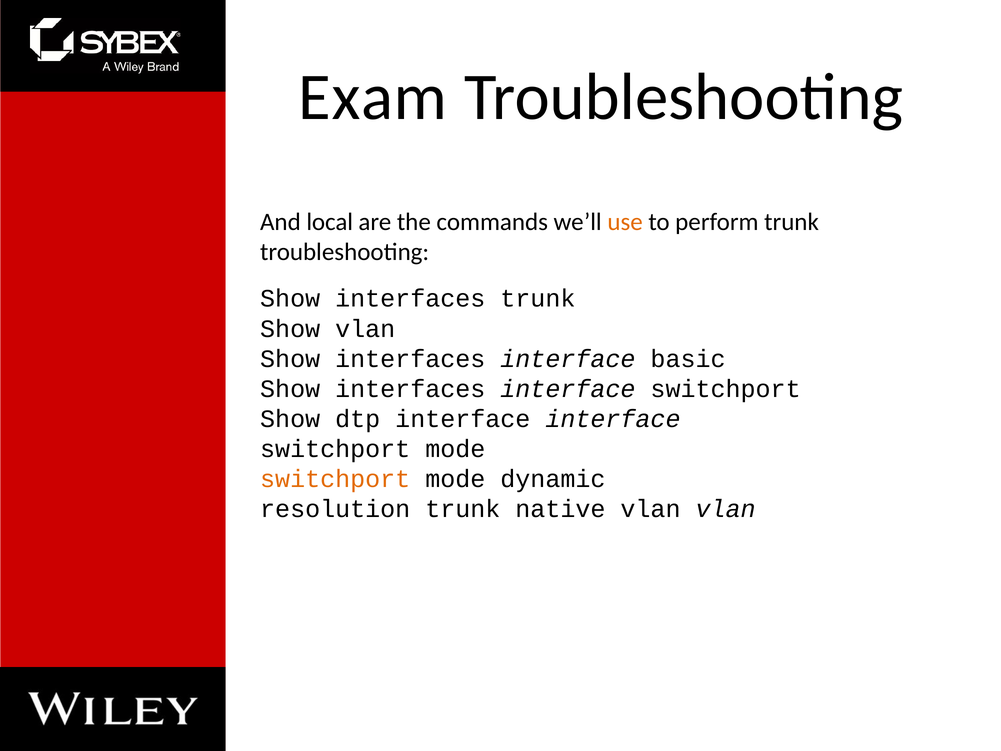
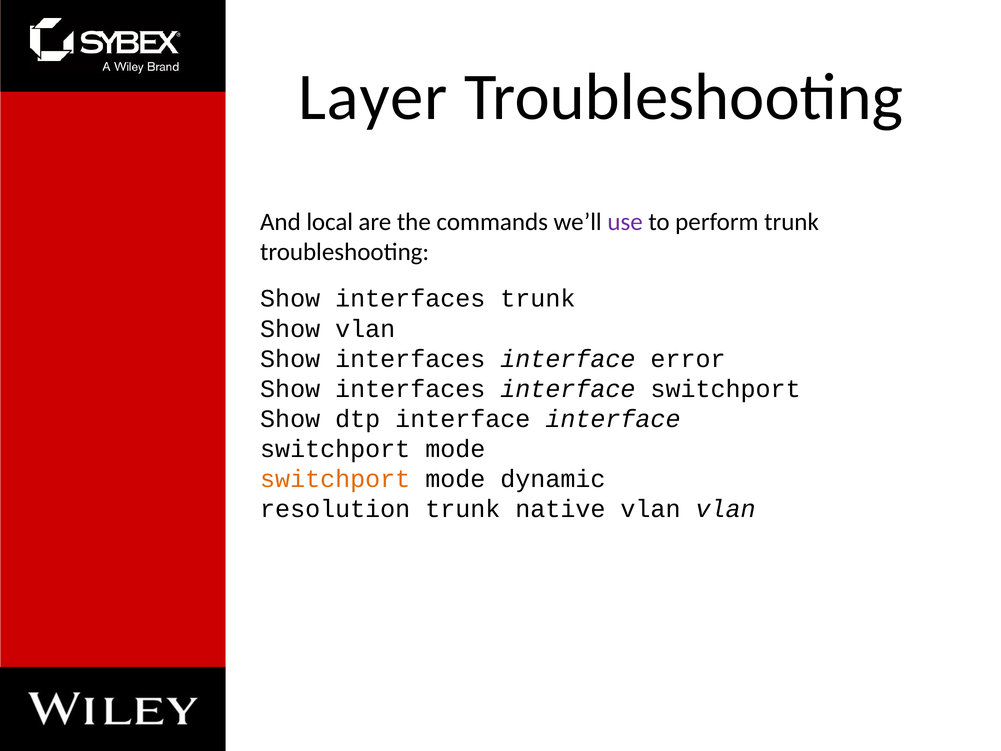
Exam: Exam -> Layer (373, 97)
use colour: orange -> purple (625, 222)
basic: basic -> error (688, 359)
